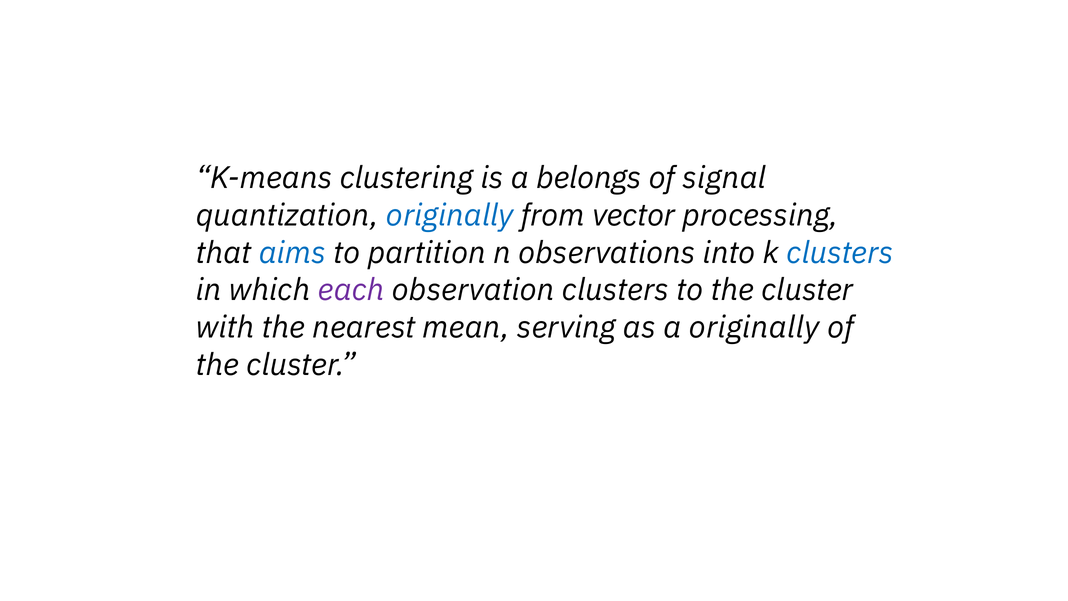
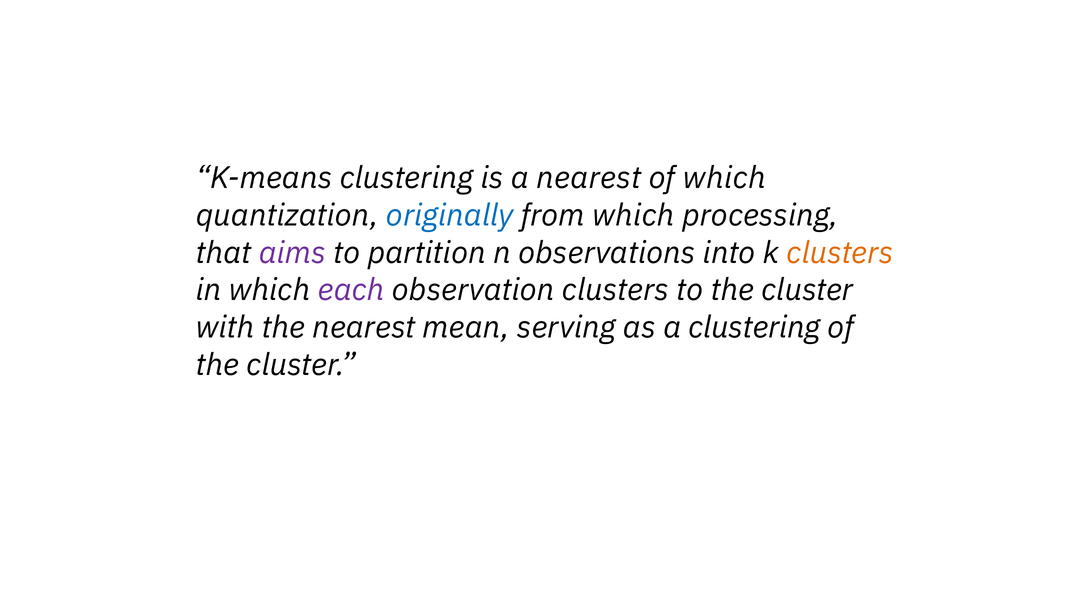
a belongs: belongs -> nearest (589, 178)
of signal: signal -> which (724, 178)
from vector: vector -> which (633, 215)
aims colour: blue -> purple (292, 253)
clusters colour: blue -> orange (840, 253)
a originally: originally -> clustering (754, 327)
